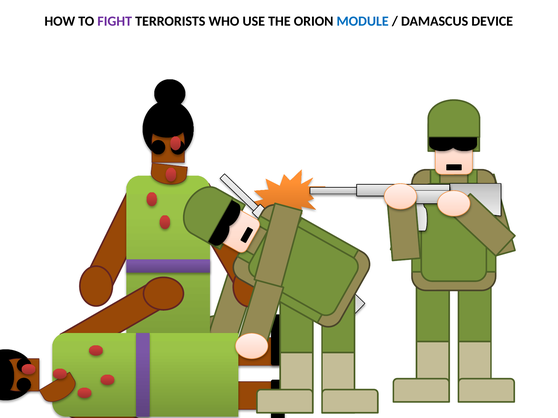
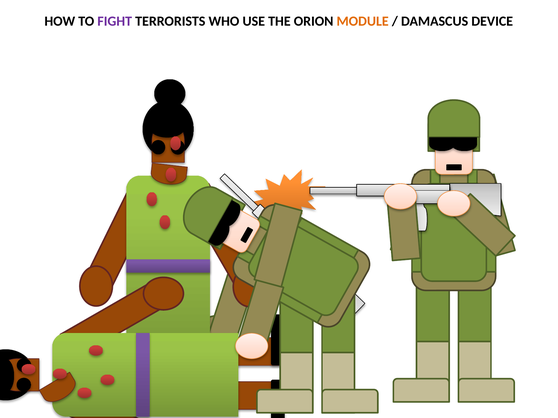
MODULE colour: blue -> orange (363, 21)
